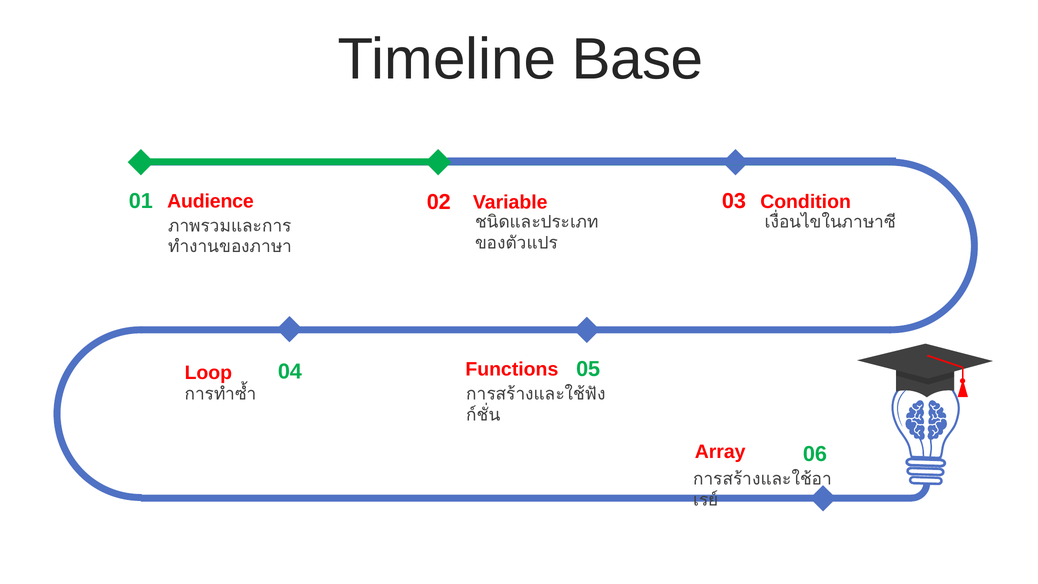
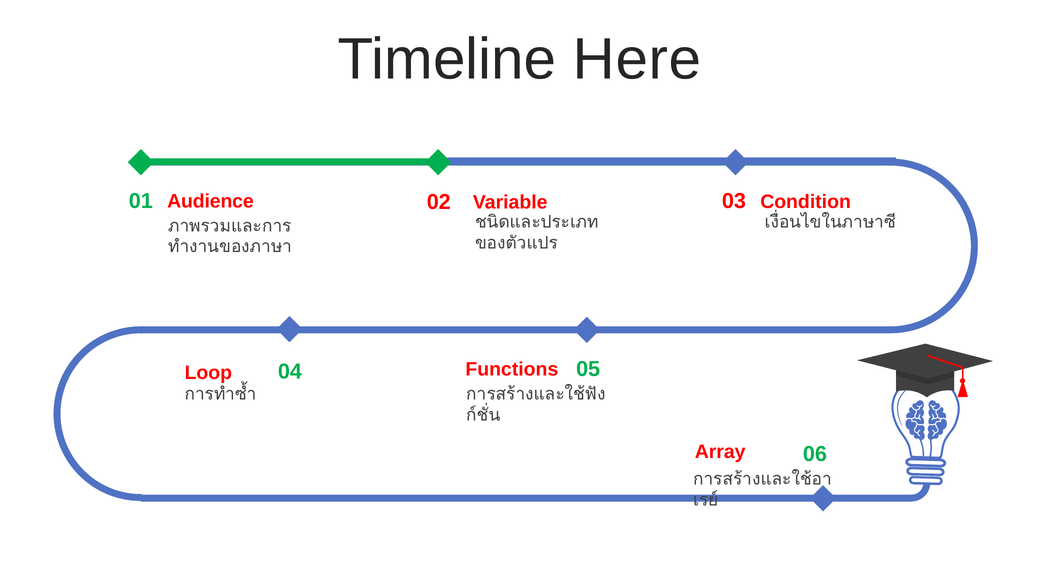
Base: Base -> Here (637, 59)
